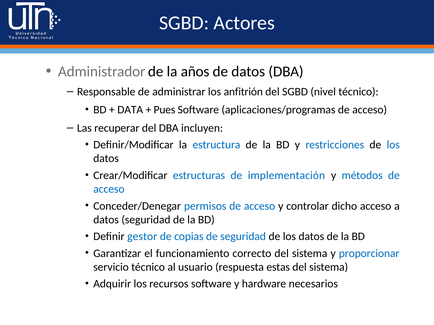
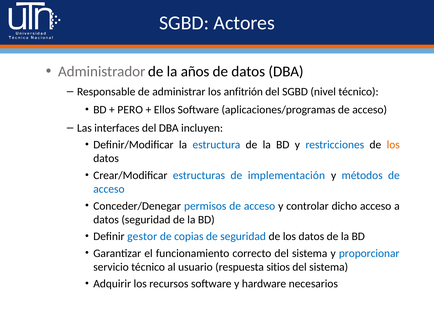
DATA: DATA -> PERO (130, 110)
Pues: Pues -> Ellos (164, 110)
recuperar: recuperar -> interfaces (117, 128)
los colour: blue -> orange (393, 145)
estas: estas -> sitios (278, 267)
